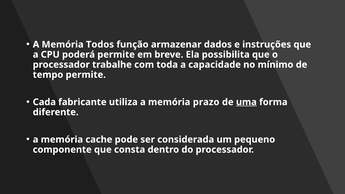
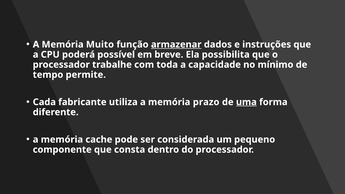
Todos: Todos -> Muito (100, 44)
armazenar underline: none -> present (176, 44)
poderá permite: permite -> possível (116, 55)
